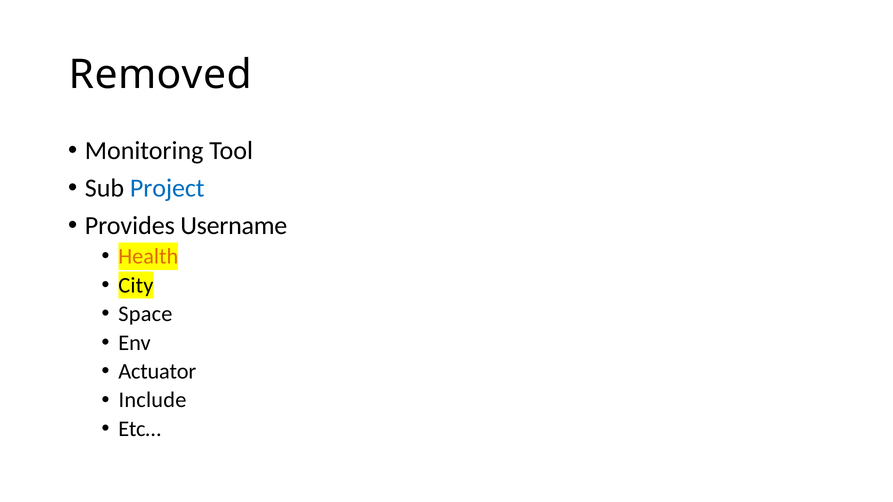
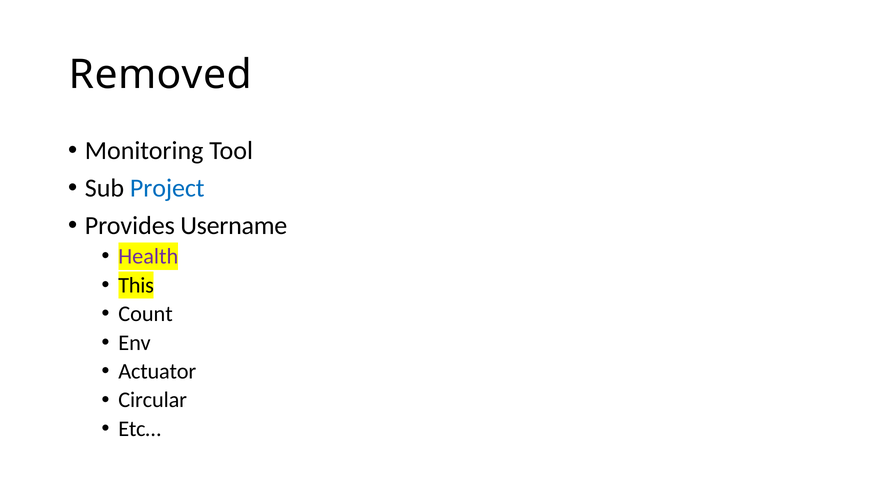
Health colour: orange -> purple (148, 257)
City: City -> This (136, 285)
Space: Space -> Count (146, 314)
Include: Include -> Circular (153, 400)
